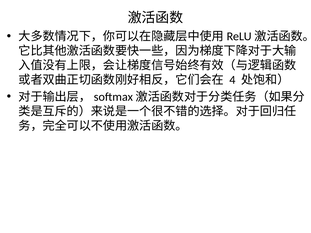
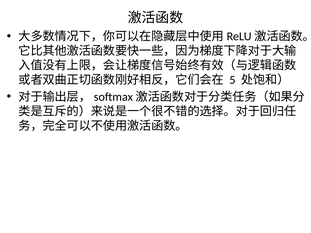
4: 4 -> 5 (232, 80)
